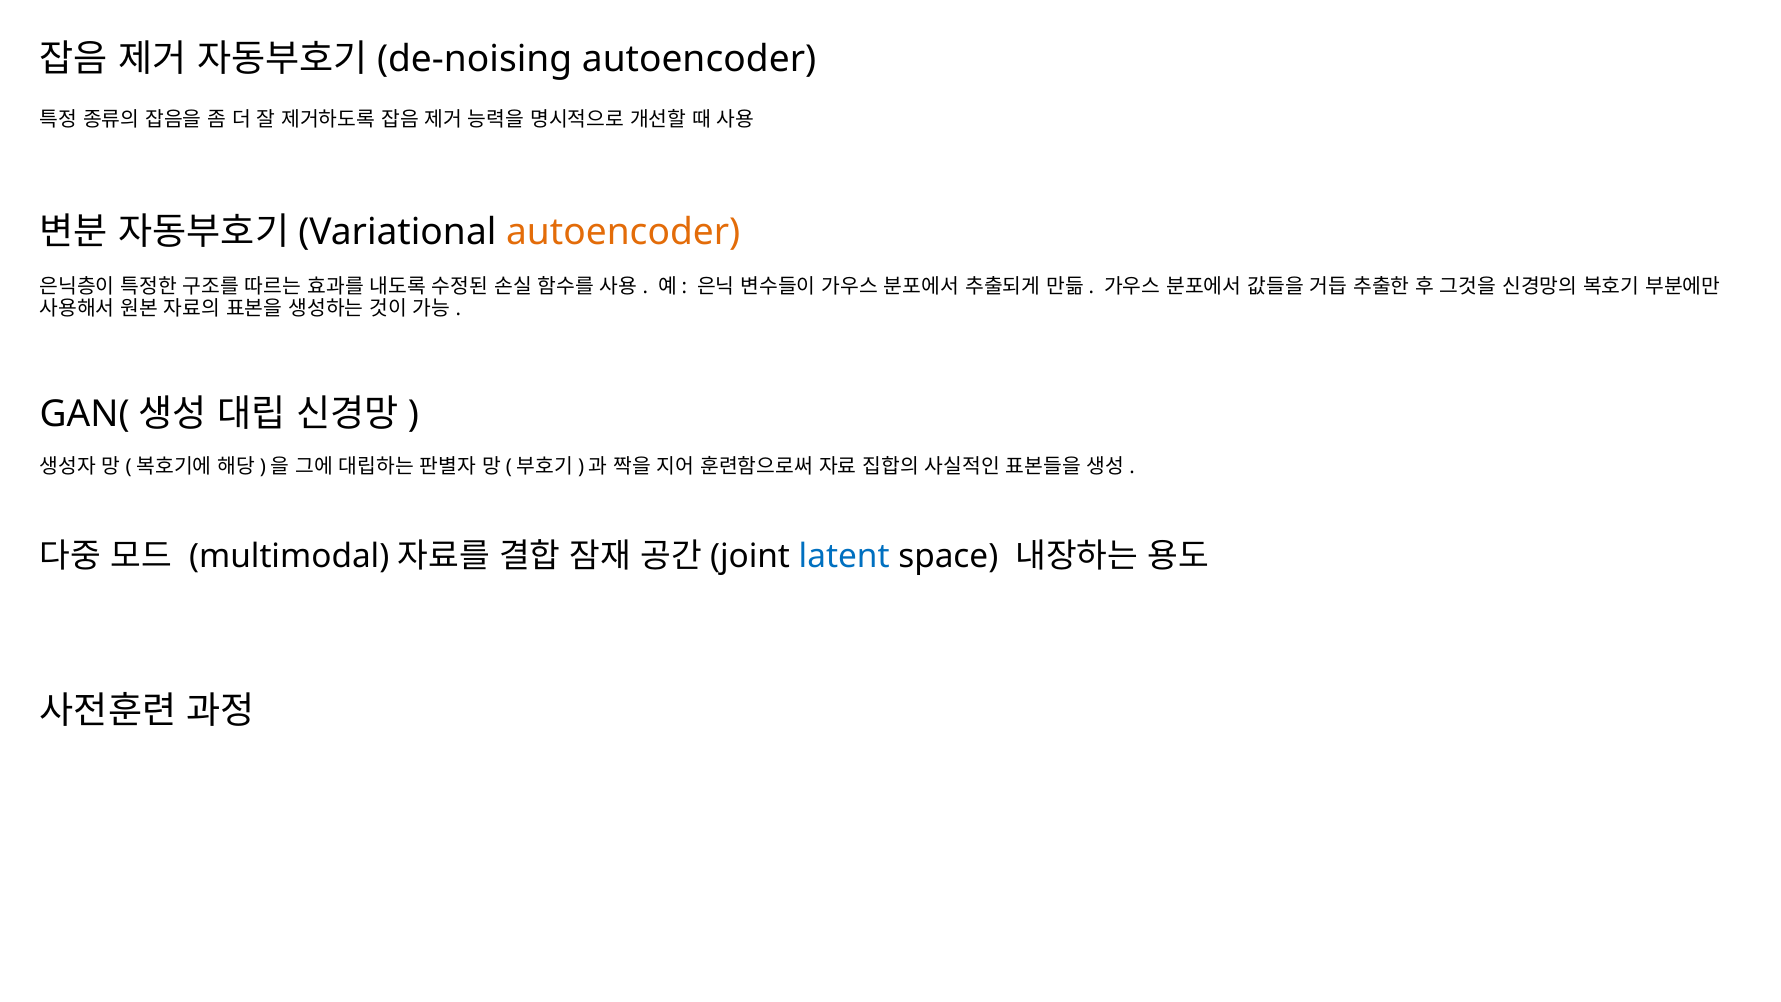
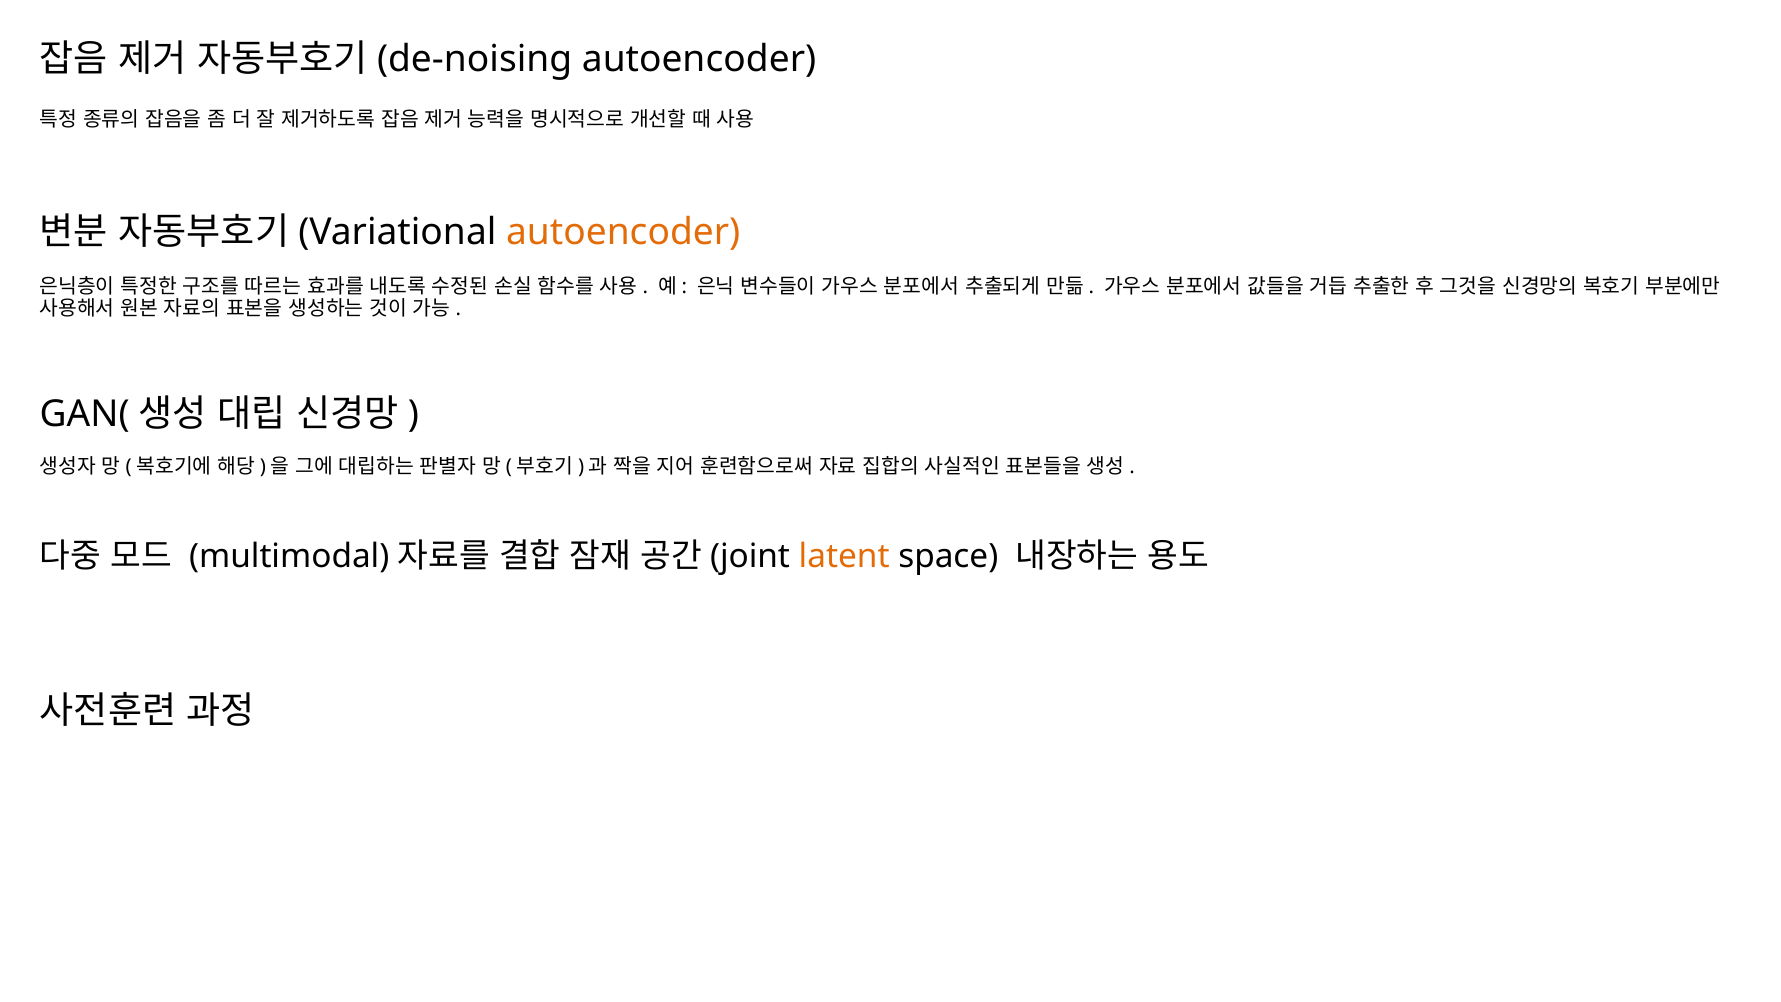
latent colour: blue -> orange (844, 556)
